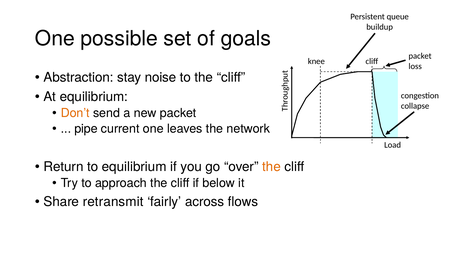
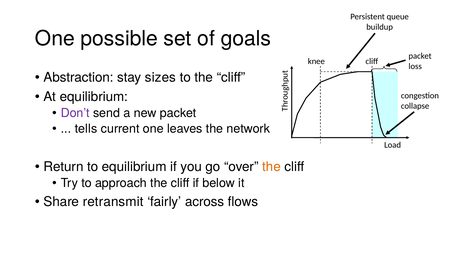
noise: noise -> sizes (160, 78)
Don’t colour: orange -> purple (75, 113)
pipe: pipe -> tells (86, 129)
